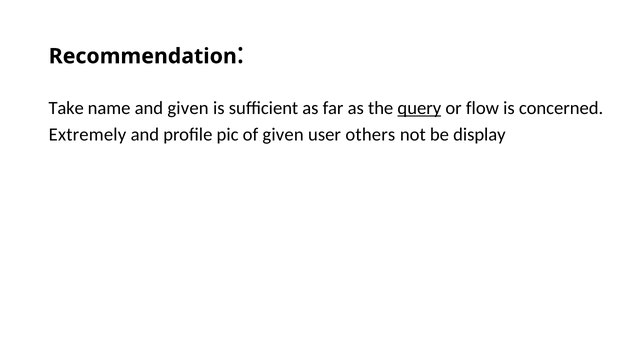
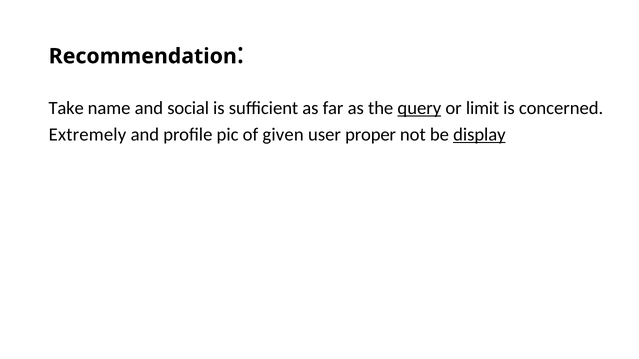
and given: given -> social (188, 108)
flow: flow -> limit (483, 108)
others: others -> proper (371, 135)
display underline: none -> present (479, 135)
